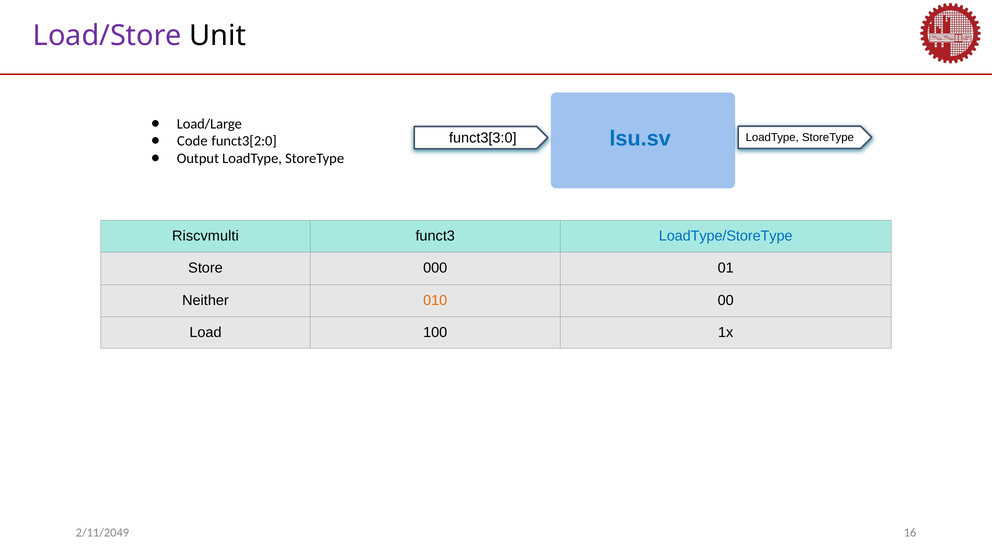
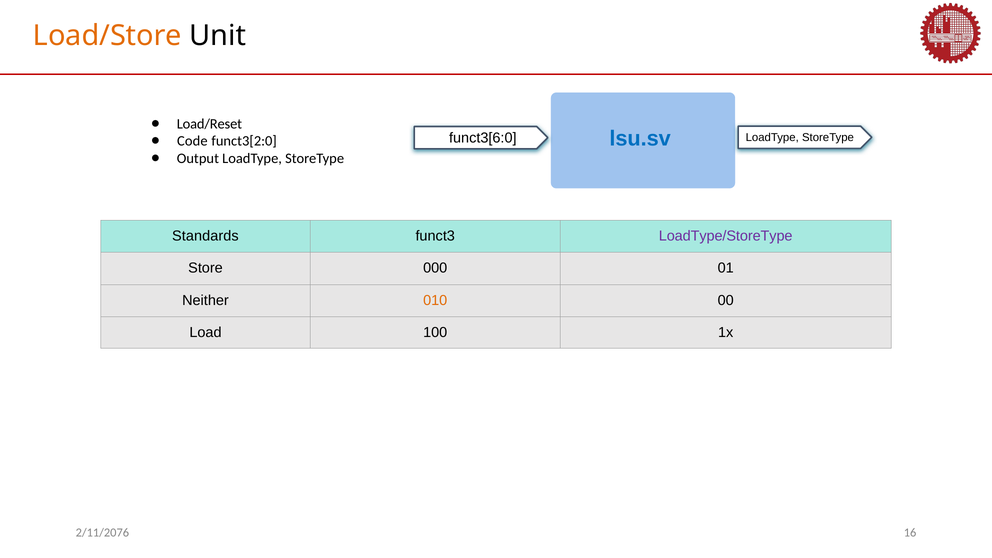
Load/Store colour: purple -> orange (107, 36)
Load/Large: Load/Large -> Load/Reset (209, 124)
funct3[3:0: funct3[3:0 -> funct3[6:0 (483, 138)
Riscvmulti: Riscvmulti -> Standards (205, 236)
LoadType/StoreType colour: blue -> purple (726, 236)
2/11/2049: 2/11/2049 -> 2/11/2076 (102, 533)
